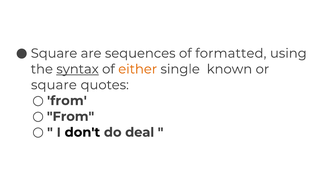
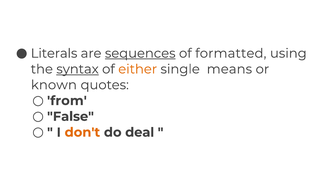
Square: Square -> Literals (54, 53)
sequences underline: none -> present (140, 53)
known: known -> means (229, 69)
square: square -> known (54, 85)
From: From -> False (71, 116)
don't colour: black -> orange (82, 132)
